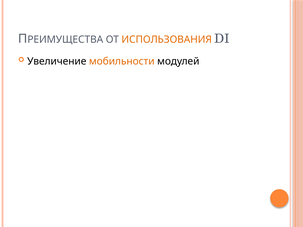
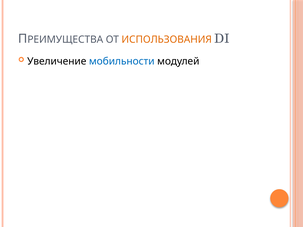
мобильности colour: orange -> blue (122, 61)
